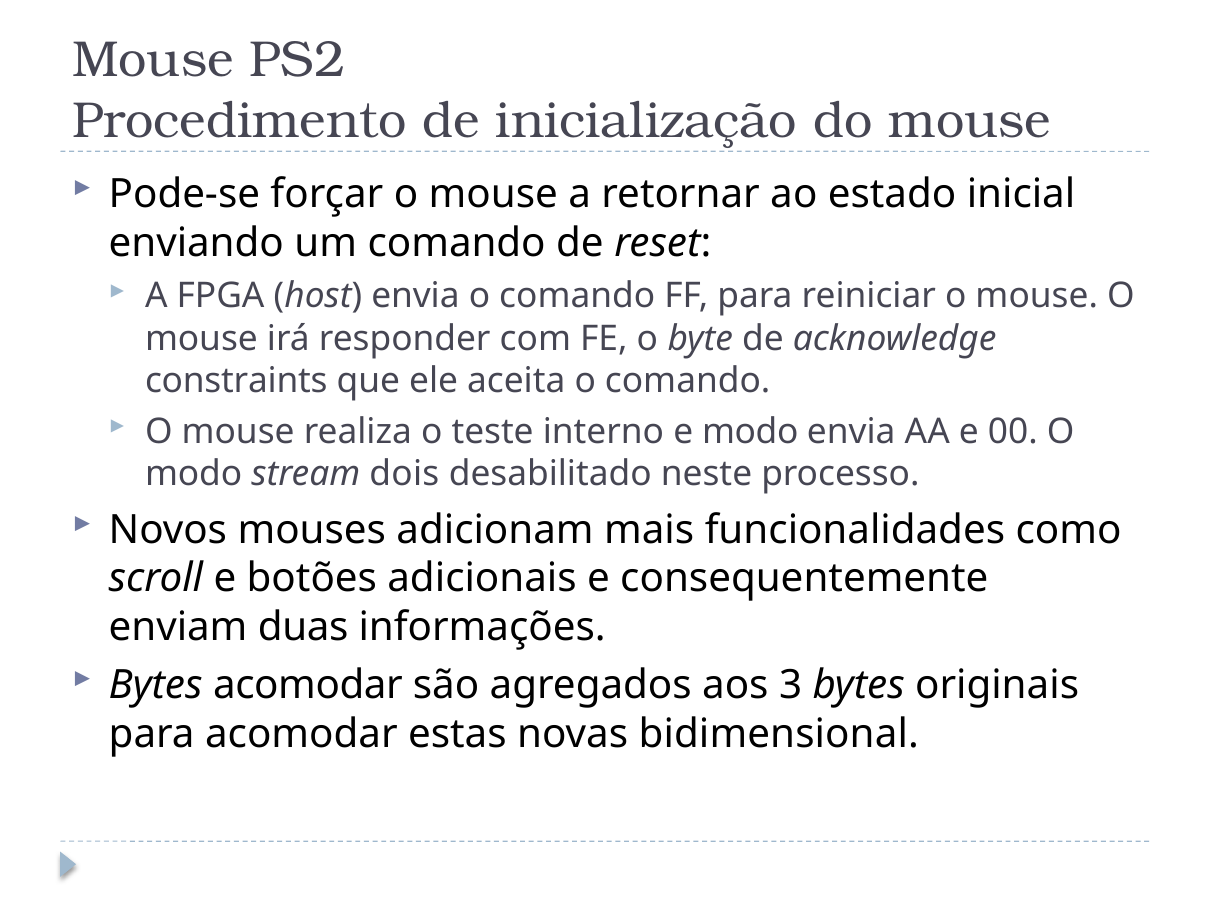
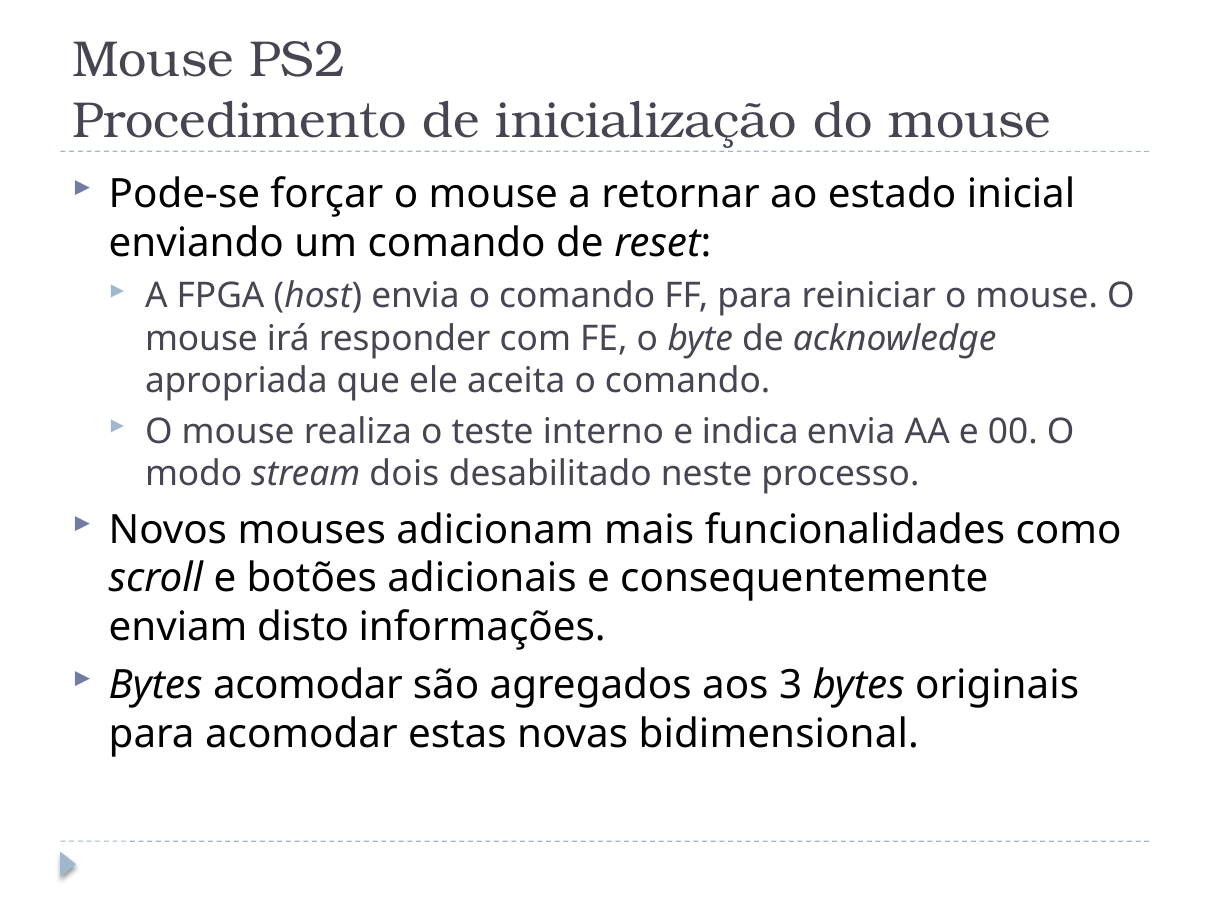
constraints: constraints -> apropriada (236, 381)
e modo: modo -> indica (750, 432)
duas: duas -> disto (303, 627)
